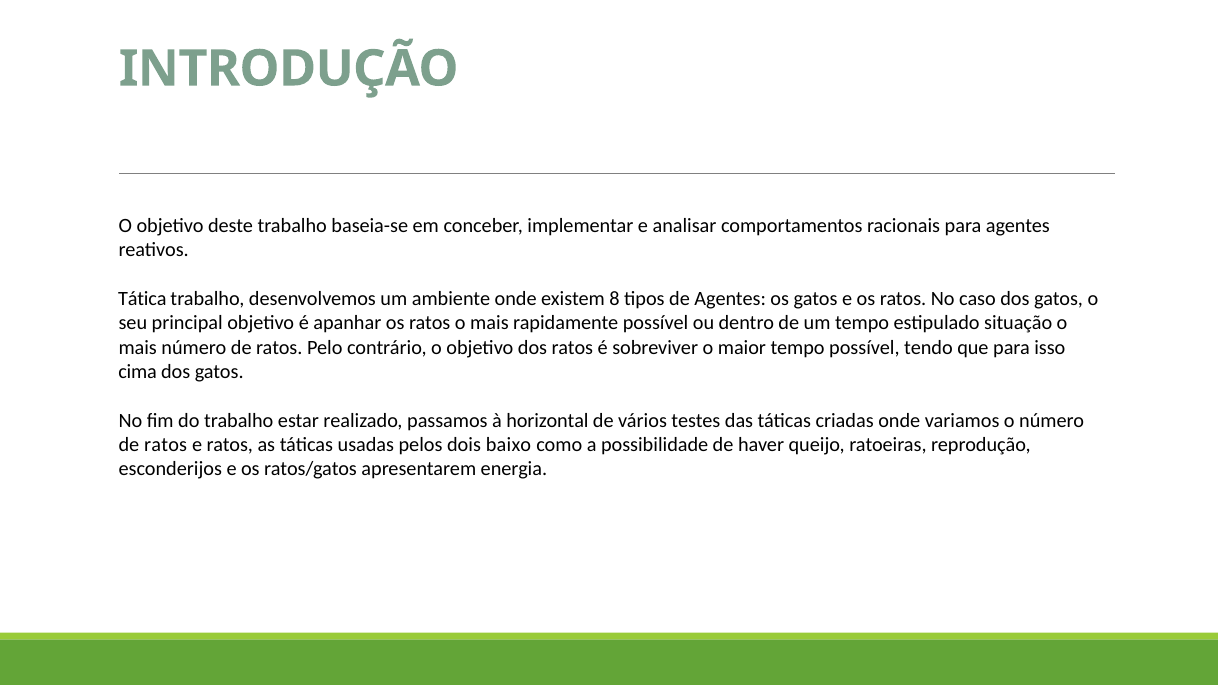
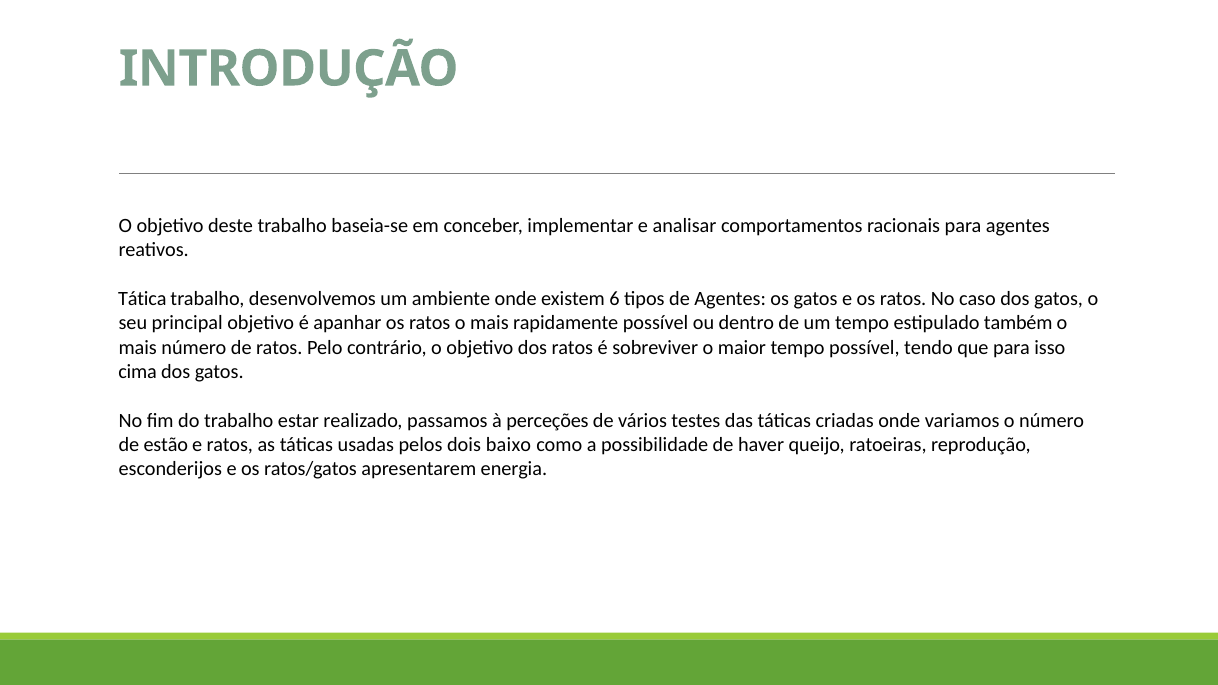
8: 8 -> 6 (614, 299)
situação: situação -> também (1018, 323)
horizontal: horizontal -> perceções (548, 421)
ratos: ratos -> estão (166, 445)
